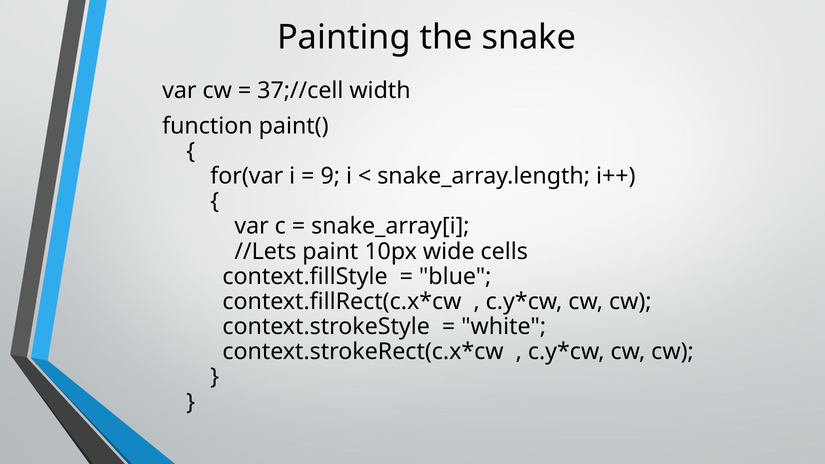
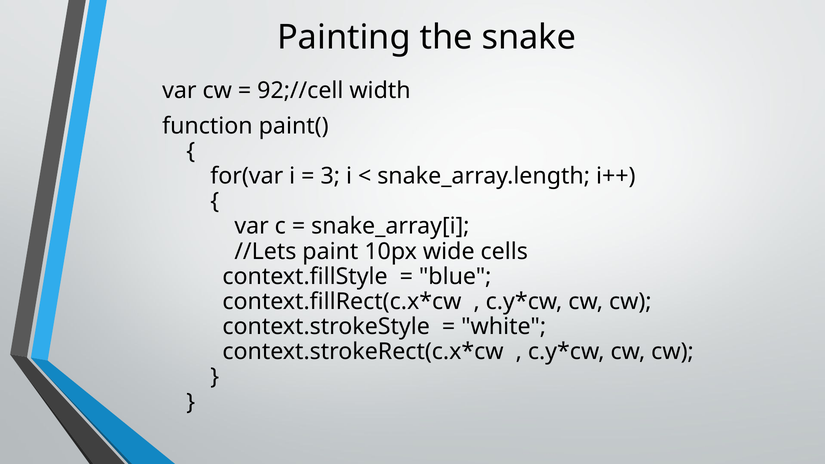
37;//cell: 37;//cell -> 92;//cell (300, 91)
9: 9 -> 3 (330, 176)
